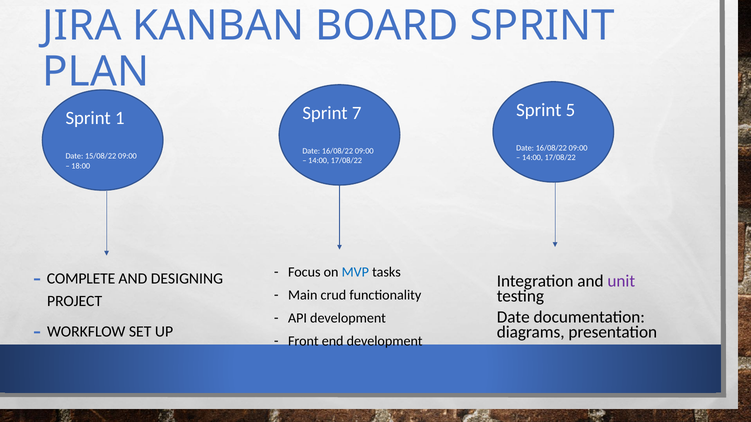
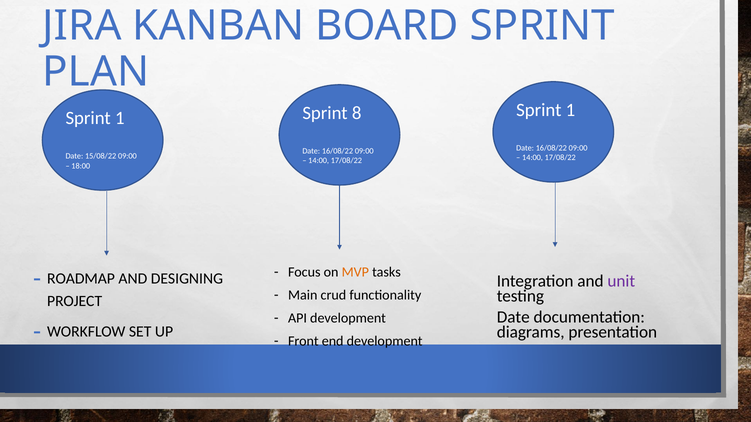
5: 5 -> 1 (570, 110)
7: 7 -> 8 (357, 113)
MVP colour: blue -> orange (355, 272)
COMPLETE: COMPLETE -> ROADMAP (81, 279)
